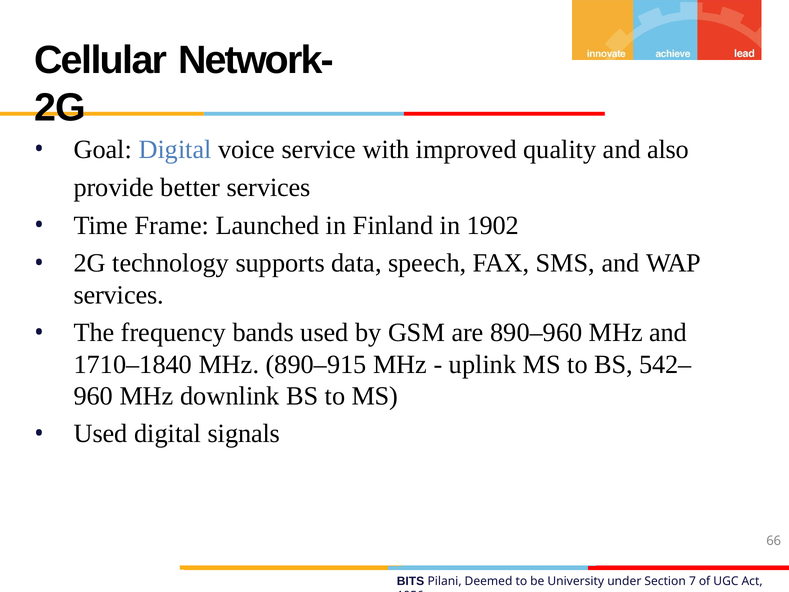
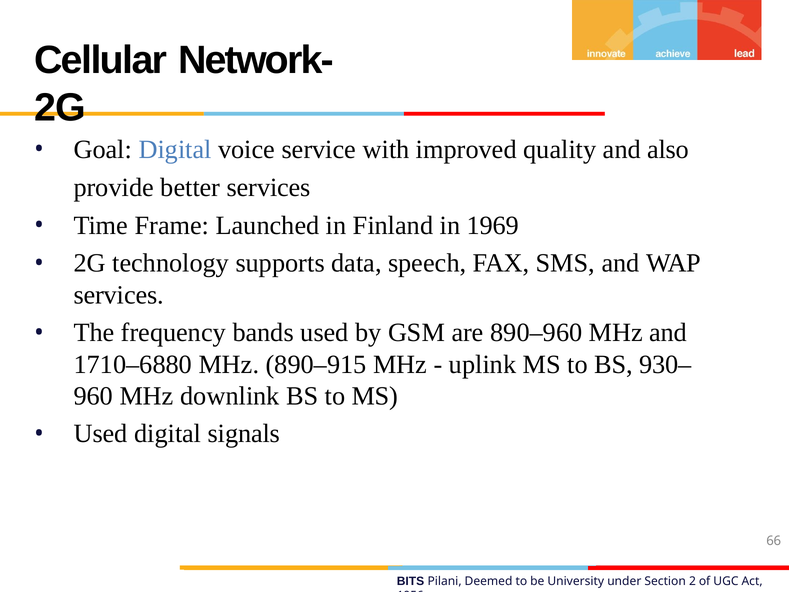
1902: 1902 -> 1969 (493, 225)
1710–1840: 1710–1840 -> 1710–6880 (133, 364)
542–: 542– -> 930– (665, 364)
7: 7 -> 2 (692, 581)
